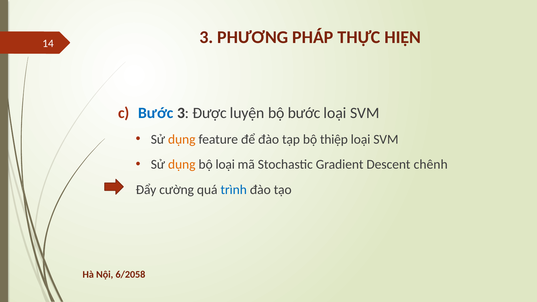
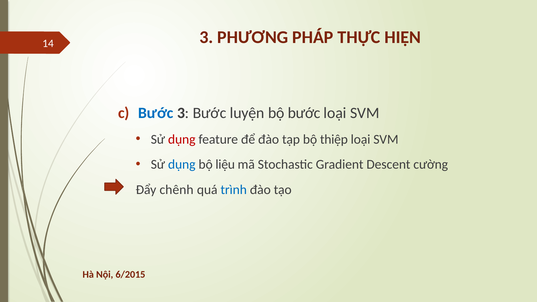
3 Được: Được -> Bước (210, 113)
dụng colour: orange -> red (182, 139)
dụng colour: orange -> blue (182, 164)
bộ loại: loại -> liệu (225, 164)
chênh: chênh -> cường (431, 164)
cường: cường -> chênh (177, 190)
6/2058: 6/2058 -> 6/2015 (130, 275)
